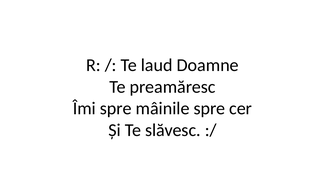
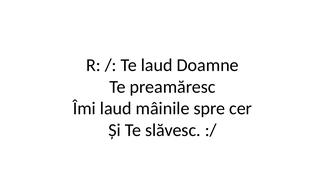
Îmi spre: spre -> laud (116, 108)
